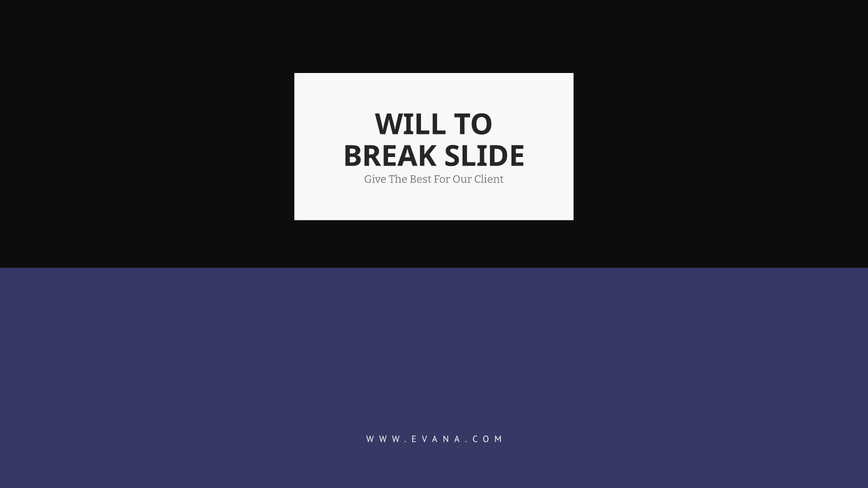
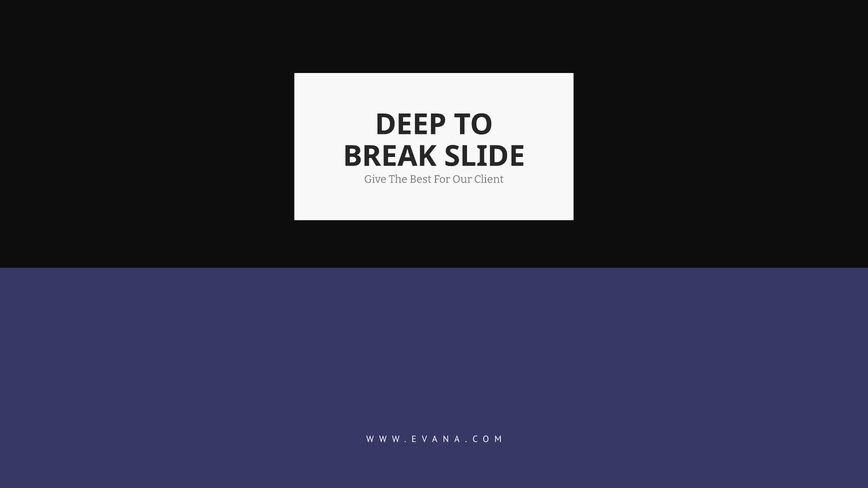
WILL: WILL -> DEEP (411, 125)
